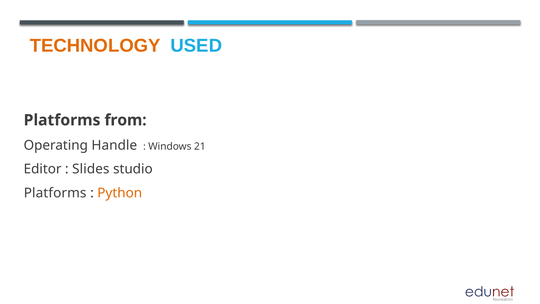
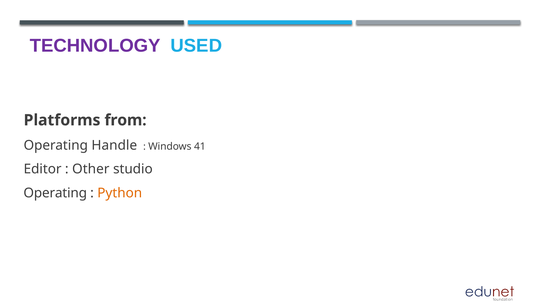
TECHNOLOGY colour: orange -> purple (95, 46)
21: 21 -> 41 (200, 146)
Slides: Slides -> Other (91, 169)
Platforms: Platforms -> Operating (55, 193)
